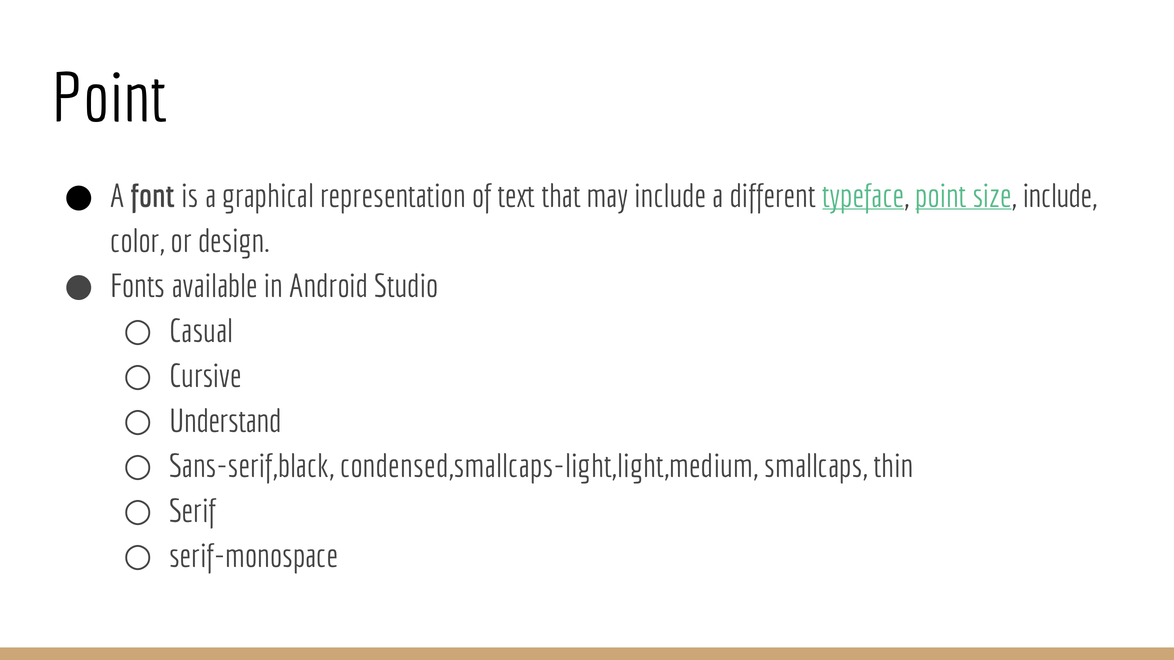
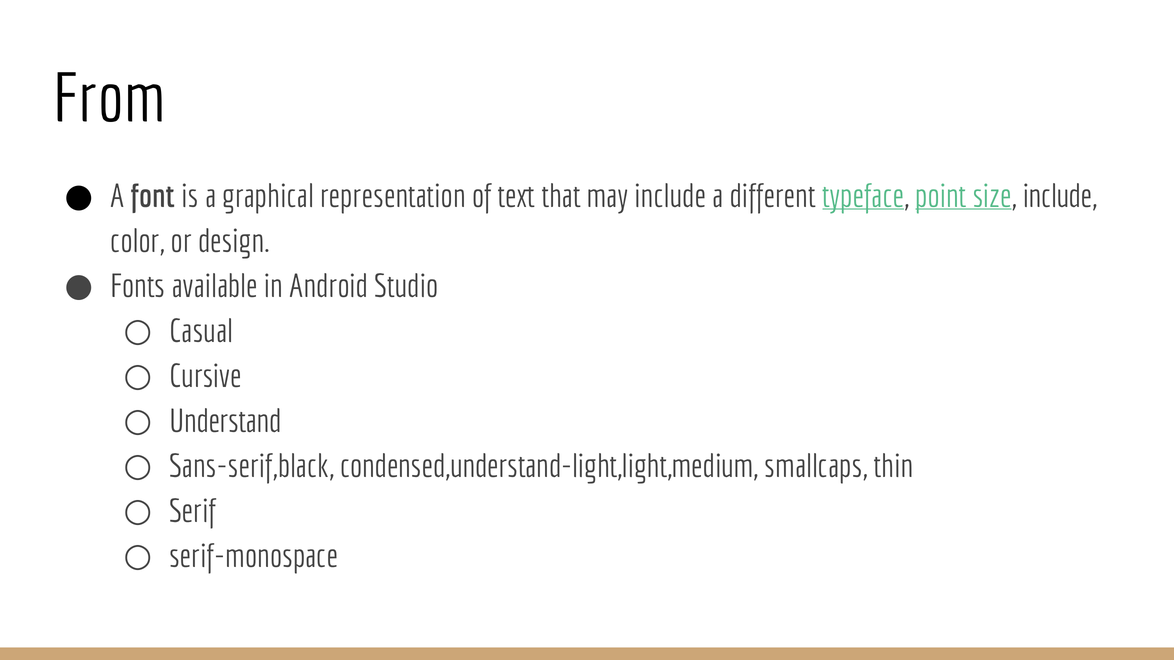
Point: Point -> From (109, 99)
condensed,smallcaps-light,light,medium: condensed,smallcaps-light,light,medium -> condensed,understand-light,light,medium (549, 467)
